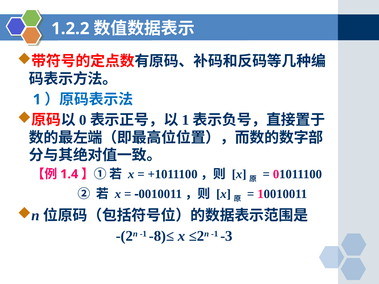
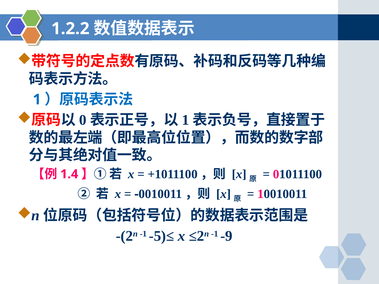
-8)≤: -8)≤ -> -5)≤ (162, 236)
-3: -3 -> -9 (226, 236)
